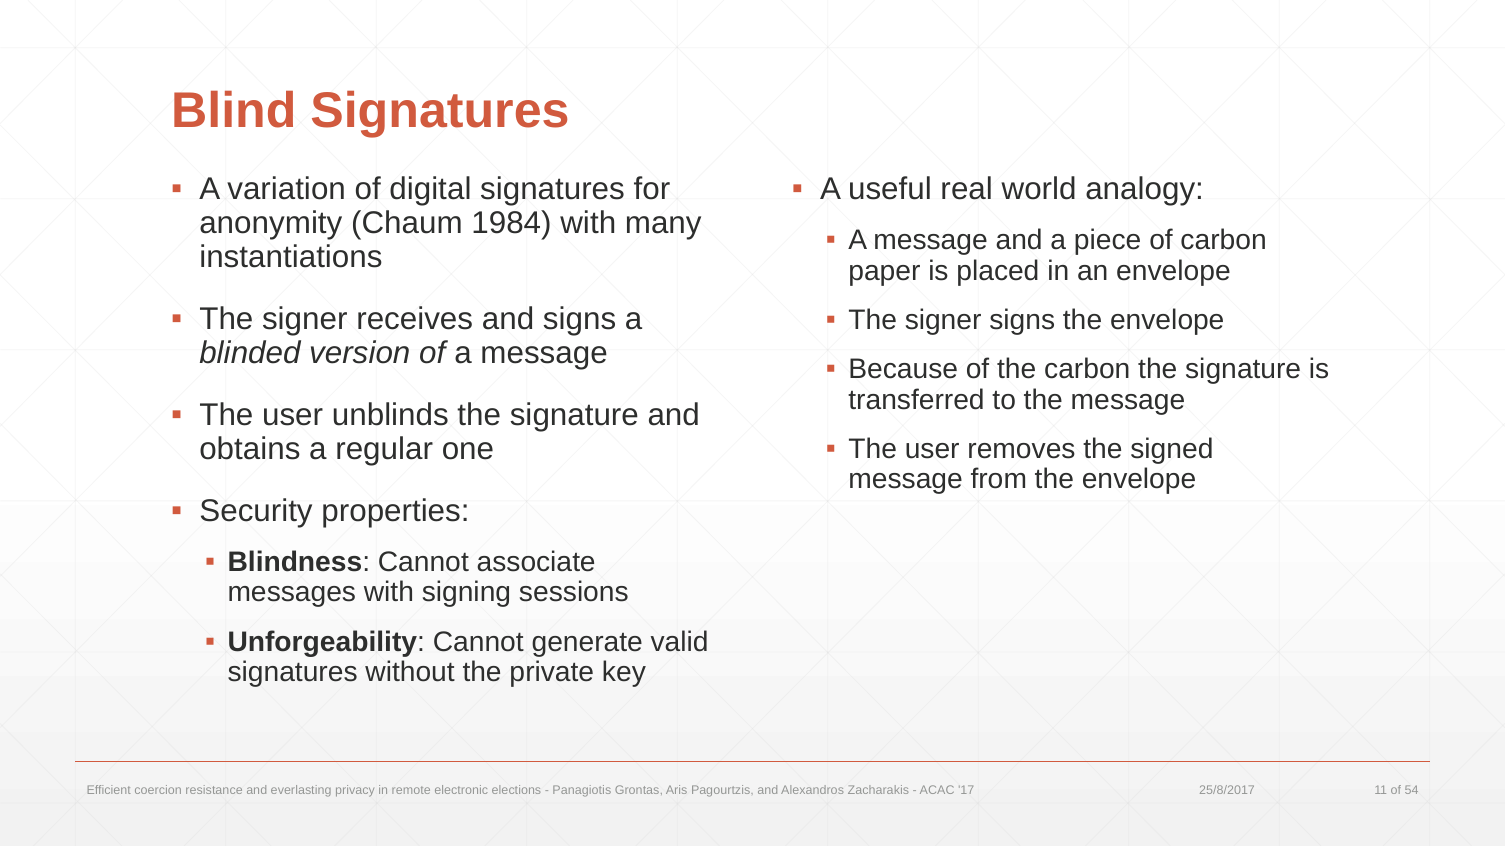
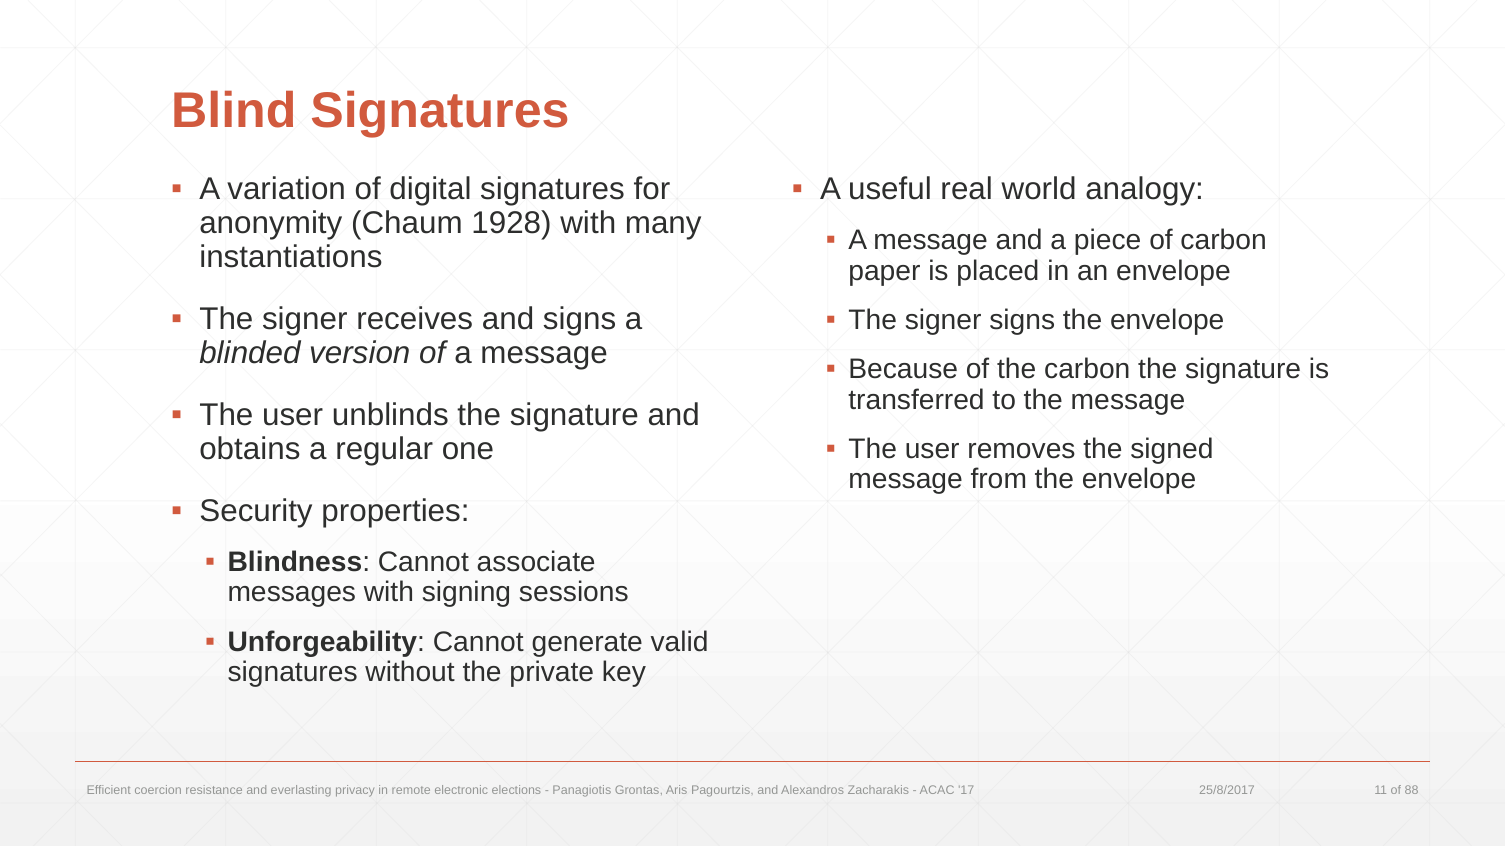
1984: 1984 -> 1928 (512, 223)
54: 54 -> 88 (1412, 791)
